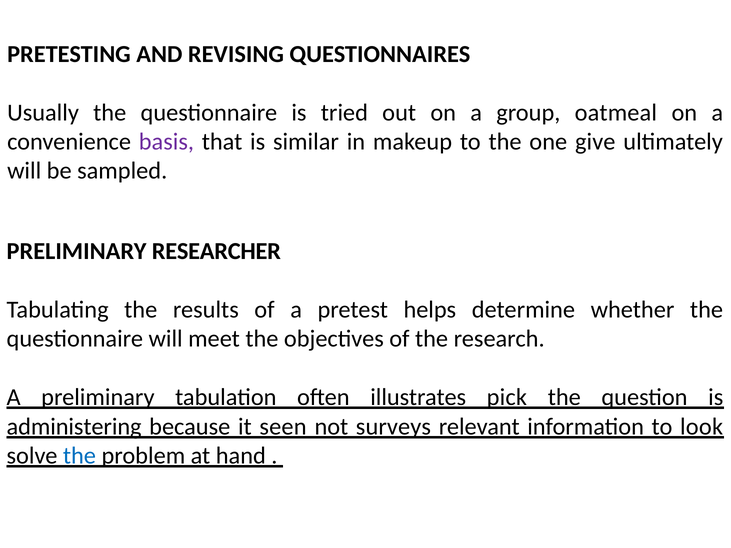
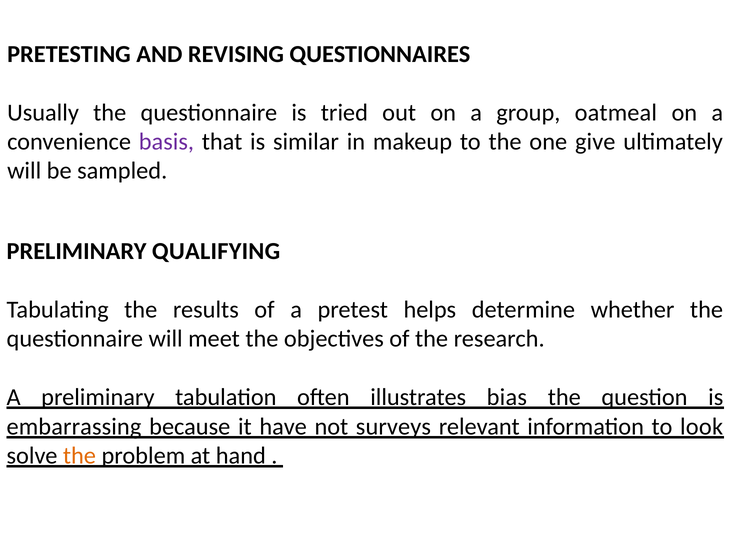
RESEARCHER: RESEARCHER -> QUALIFYING (216, 251)
pick: pick -> bias (507, 398)
administering: administering -> embarrassing (74, 427)
seen: seen -> have (283, 427)
the colour: blue -> orange (79, 456)
